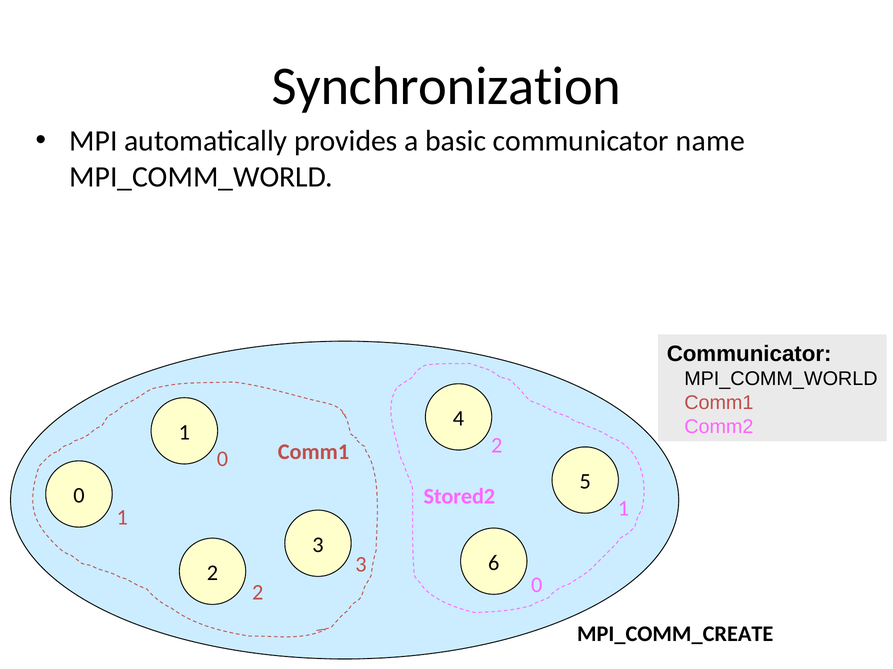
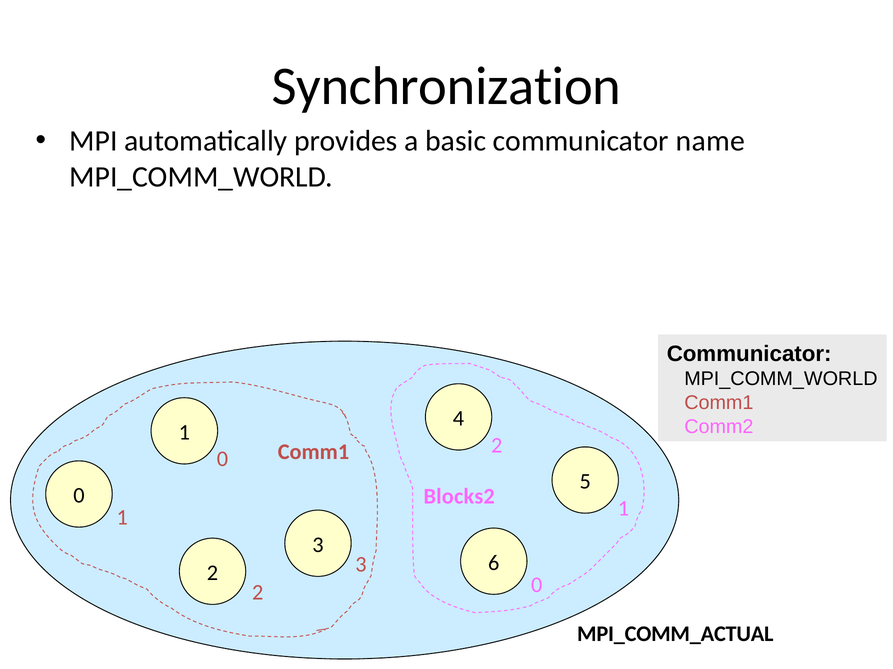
Stored2: Stored2 -> Blocks2 (459, 497)
MPI_COMM_CREATE: MPI_COMM_CREATE -> MPI_COMM_ACTUAL (675, 635)
